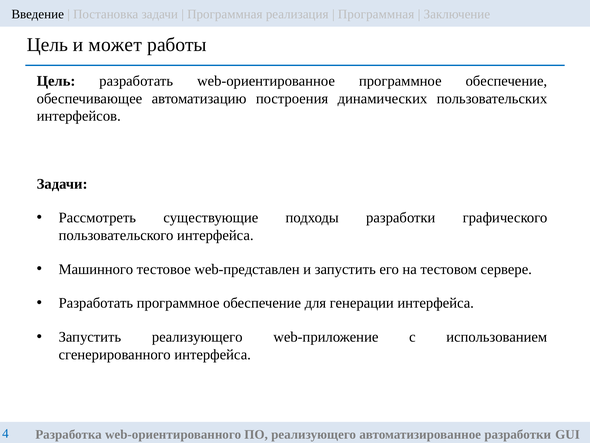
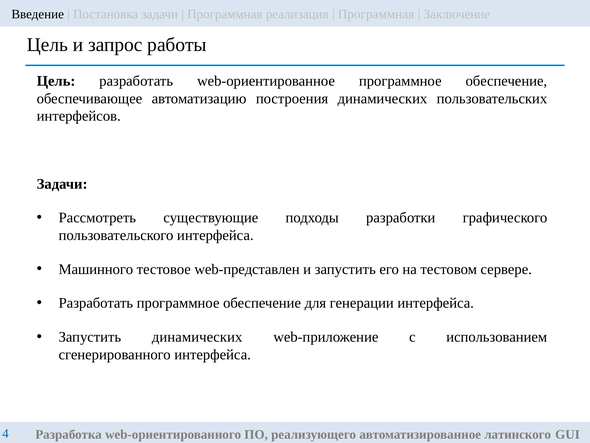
может: может -> запрос (115, 45)
Запустить реализующего: реализующего -> динамических (197, 337)
автоматизированное разработки: разработки -> латинского (518, 435)
